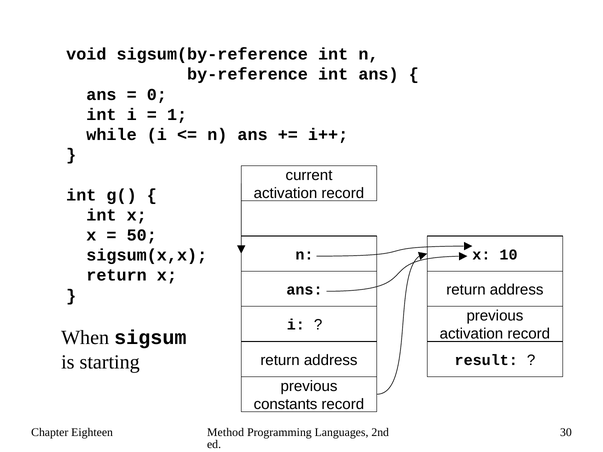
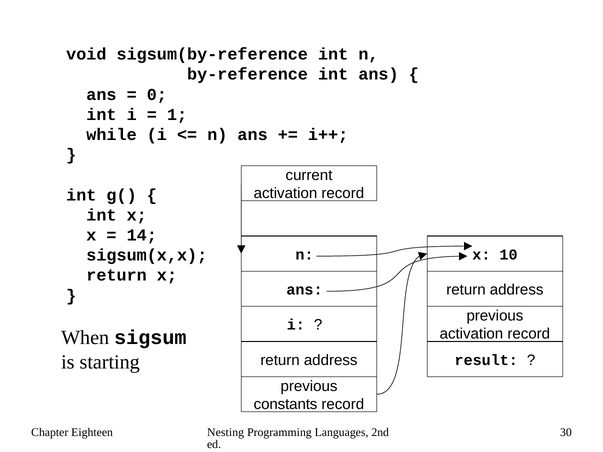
50: 50 -> 14 (142, 235)
Method: Method -> Nesting (226, 433)
